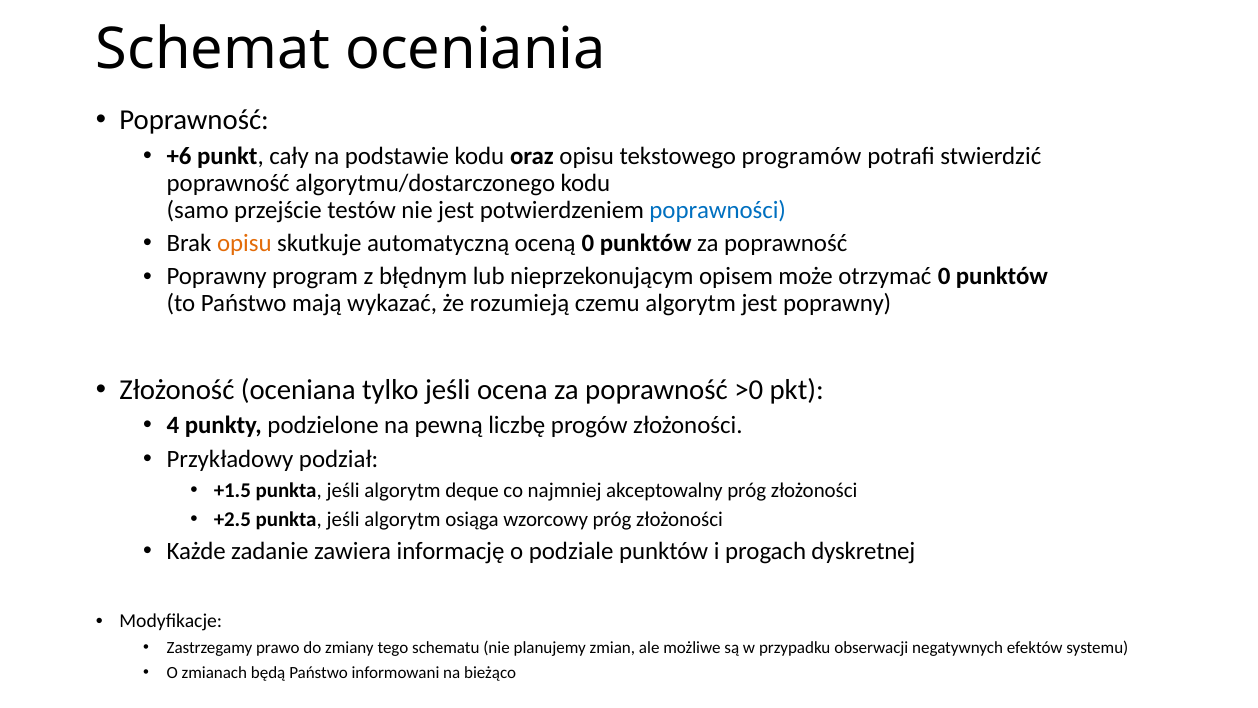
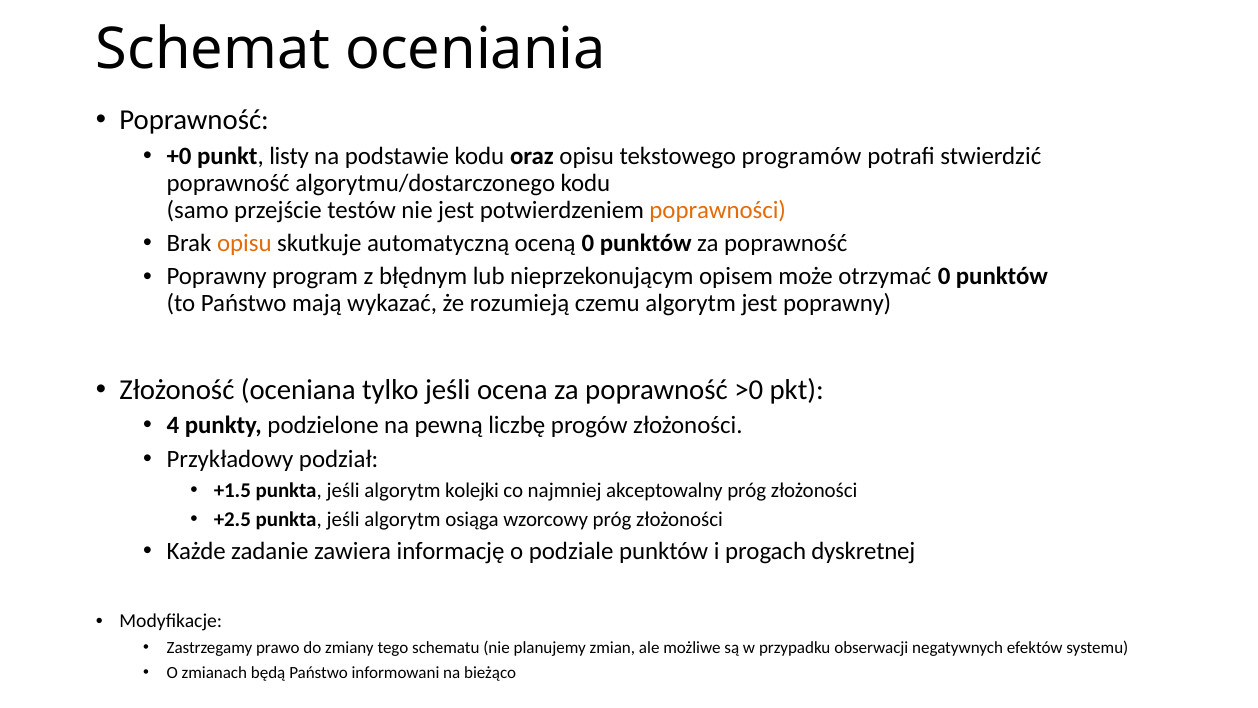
+6: +6 -> +0 (179, 156)
cały: cały -> listy (289, 156)
poprawności colour: blue -> orange (718, 210)
deque: deque -> kolejki (472, 490)
